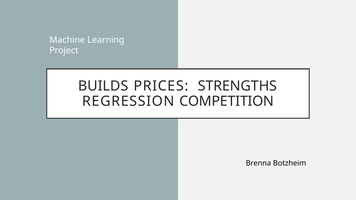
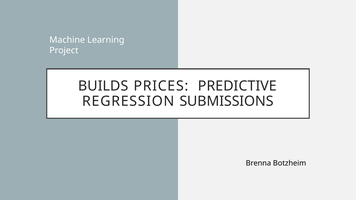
STRENGTHS: STRENGTHS -> PREDICTIVE (237, 86)
COMPETITION: COMPETITION -> SUBMISSIONS (227, 101)
